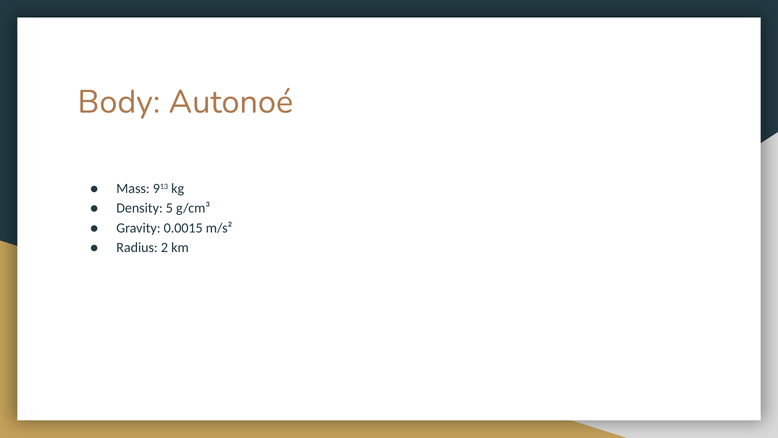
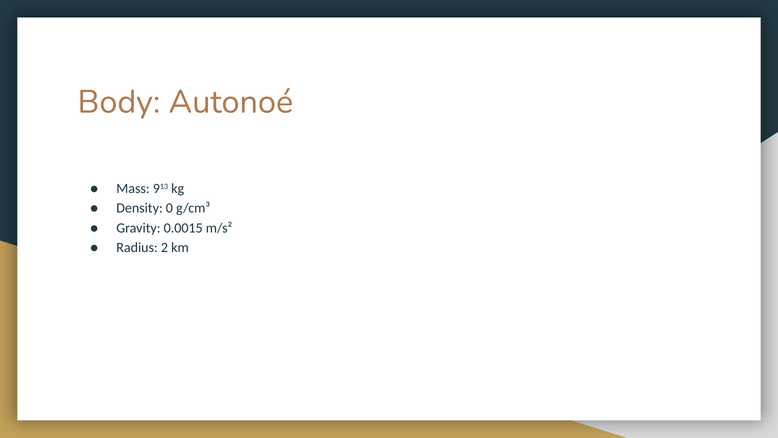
5: 5 -> 0 (169, 208)
